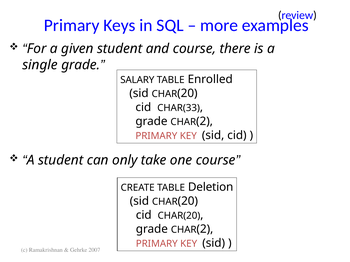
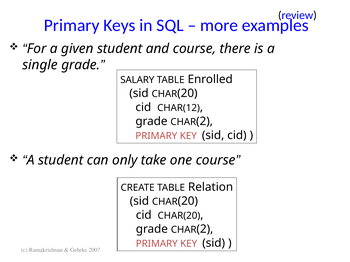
CHAR(33: CHAR(33 -> CHAR(12 (179, 108)
Deletion: Deletion -> Relation (211, 187)
